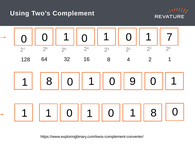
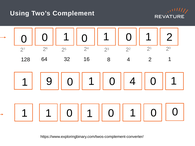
0 7: 7 -> 2 (170, 37)
1 9: 9 -> 4 (133, 82)
1 8: 8 -> 9 (49, 82)
8: 8 -> 0 (154, 113)
